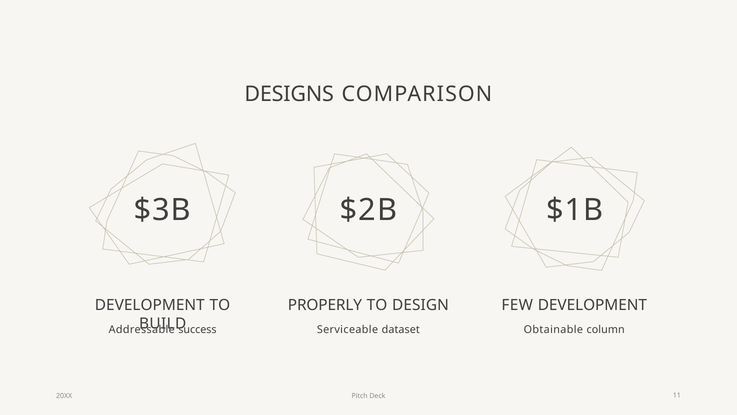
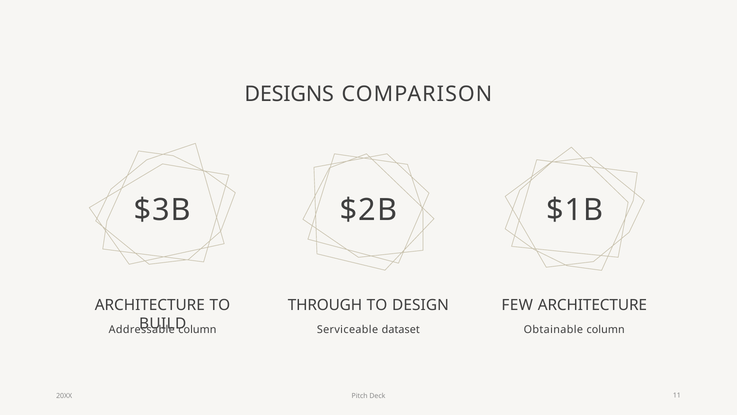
DEVELOPMENT: DEVELOPMENT -> ARCHITECTURE (150, 305)
PROPERLY: PROPERLY -> THROUGH (325, 305)
FEW DEVELOPMENT: DEVELOPMENT -> ARCHITECTURE (592, 305)
success: success -> column (197, 329)
